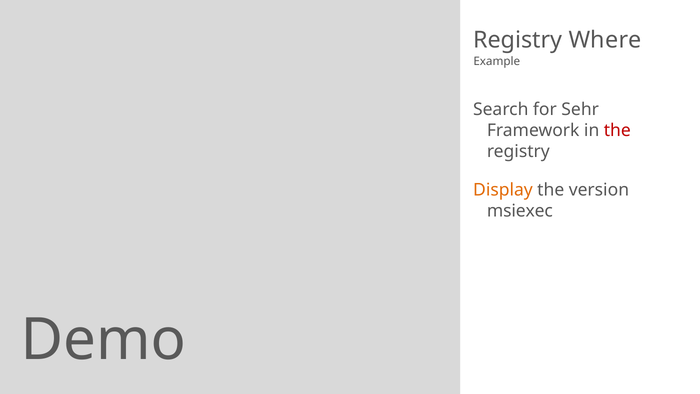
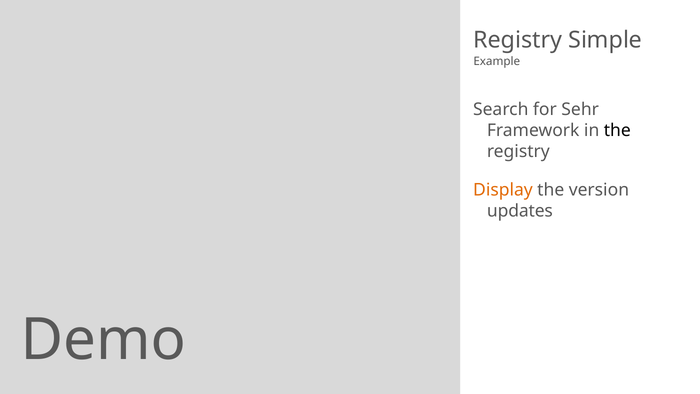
Where: Where -> Simple (605, 40)
the colour: red -> black (617, 130)
msiexec: msiexec -> updates (520, 211)
